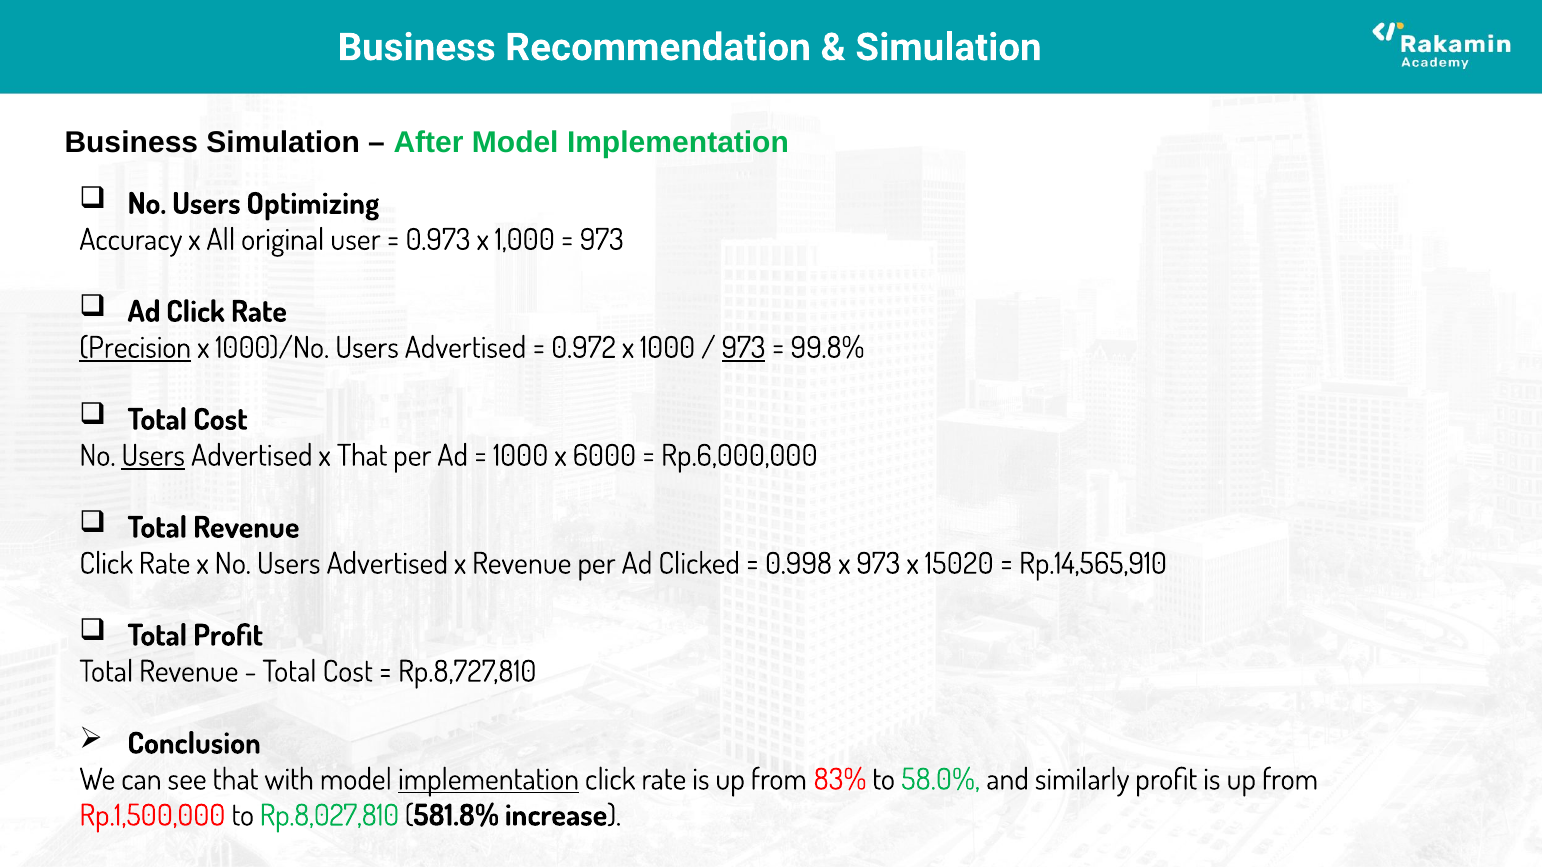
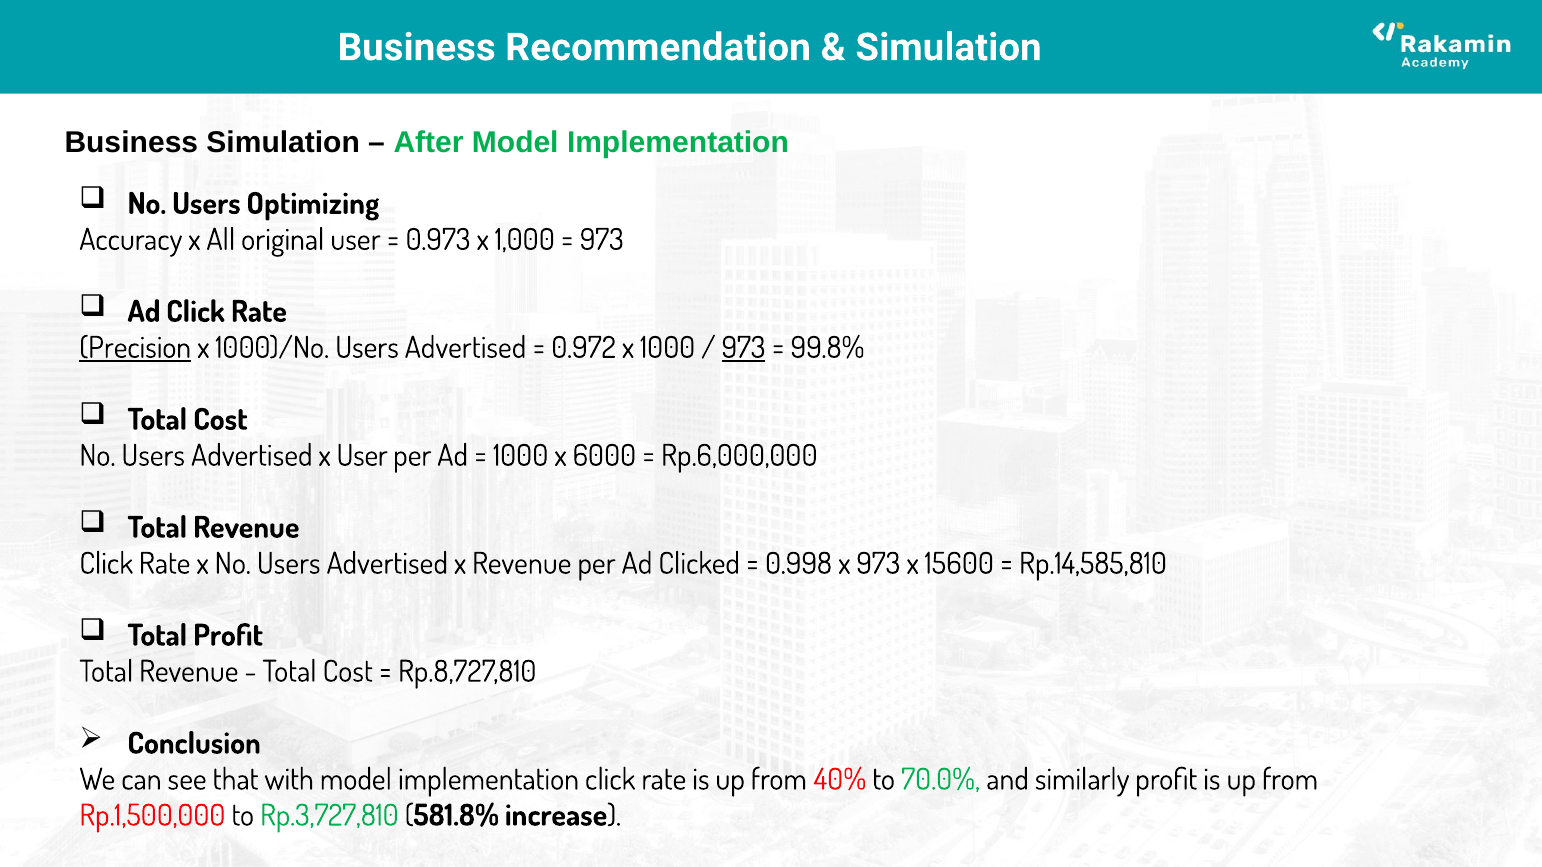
Users underline: present -> none (153, 456)
x That: That -> User (362, 456)
15020: 15020 -> 15600 (959, 564)
Rp.14,565,910: Rp.14,565,910 -> Rp.14,585,810 (1093, 564)
implementation underline: present -> none (489, 780)
83%: 83% -> 40% (840, 780)
58.0%: 58.0% -> 70.0% (941, 780)
Rp.8,027,810: Rp.8,027,810 -> Rp.3,727,810 (329, 816)
